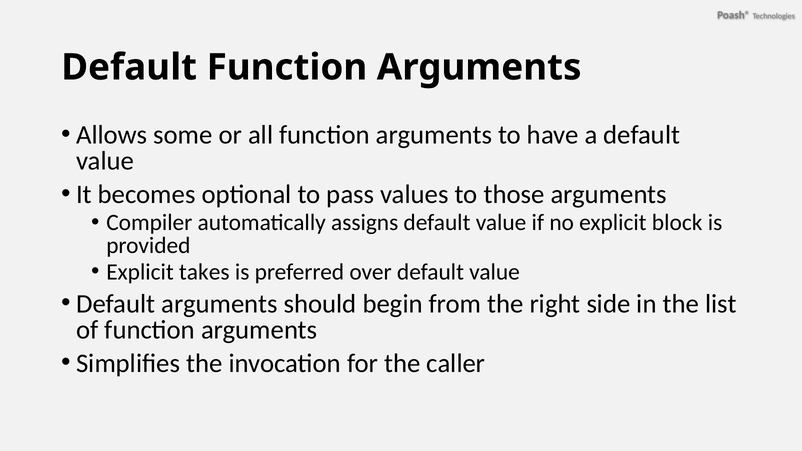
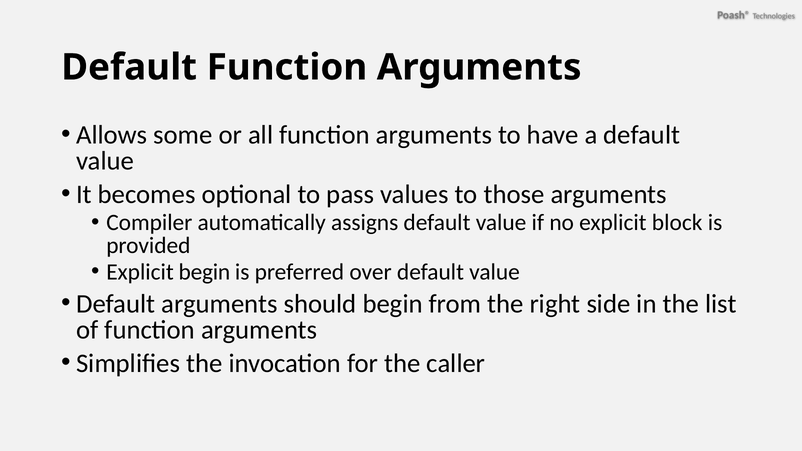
Explicit takes: takes -> begin (204, 272)
